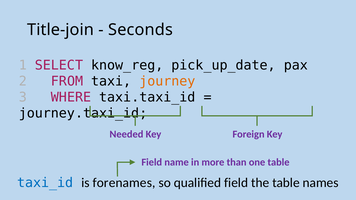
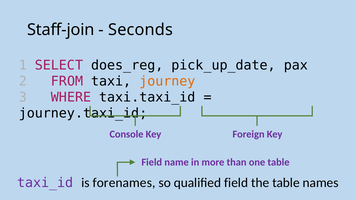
Title-join: Title-join -> Staff-join (61, 30)
know_reg: know_reg -> does_reg (127, 65)
Needed: Needed -> Console (126, 134)
taxi_id colour: blue -> purple (45, 183)
